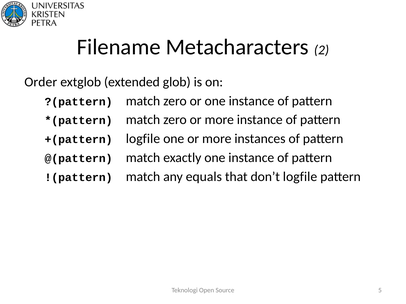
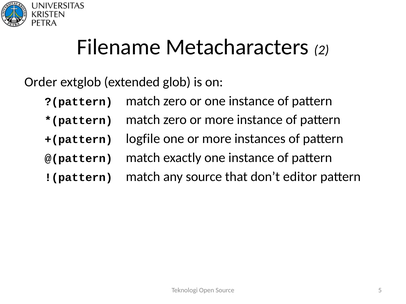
any equals: equals -> source (204, 177)
don’t logfile: logfile -> editor (300, 177)
